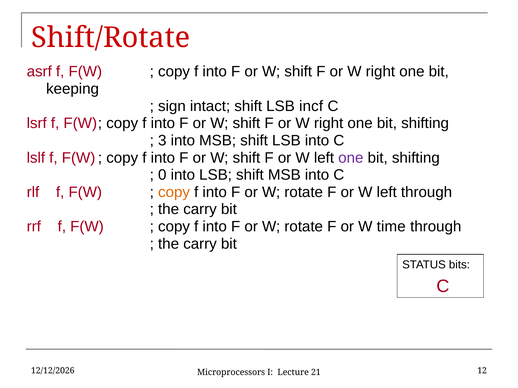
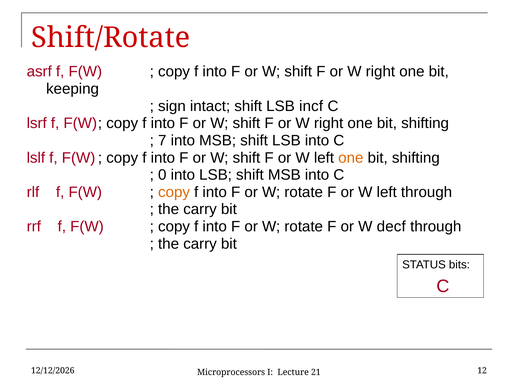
3: 3 -> 7 (162, 141)
one colour: purple -> orange (351, 158)
time: time -> decf (391, 227)
